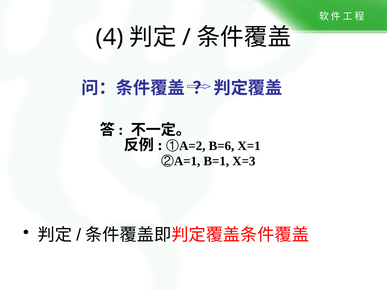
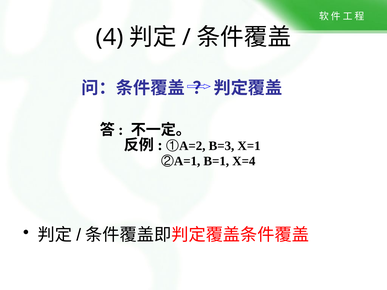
B=6: B=6 -> B=3 (221, 146)
X=3: X=3 -> X=4 (244, 161)
